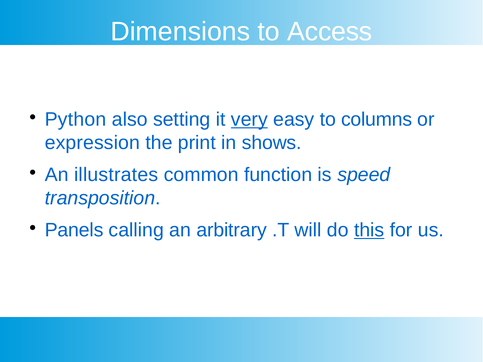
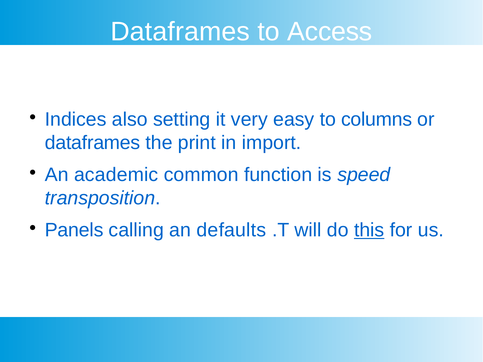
Dimensions: Dimensions -> Dataframes (180, 32)
Python: Python -> Indices (76, 120)
very underline: present -> none (249, 120)
expression: expression -> dataframes (93, 143)
shows: shows -> import (272, 143)
illustrates: illustrates -> academic (116, 175)
arbitrary: arbitrary -> defaults (231, 230)
